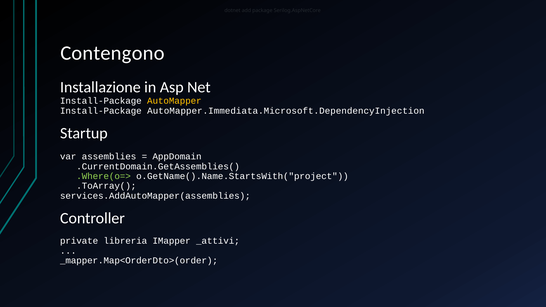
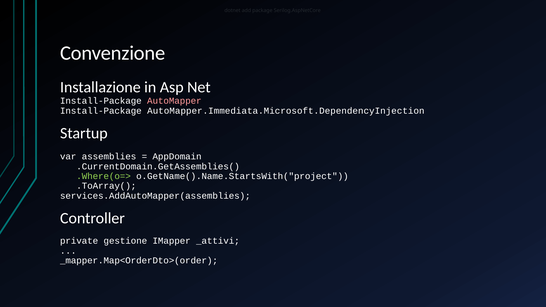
Contengono: Contengono -> Convenzione (113, 53)
AutoMapper colour: yellow -> pink (174, 101)
libreria: libreria -> gestione (125, 241)
